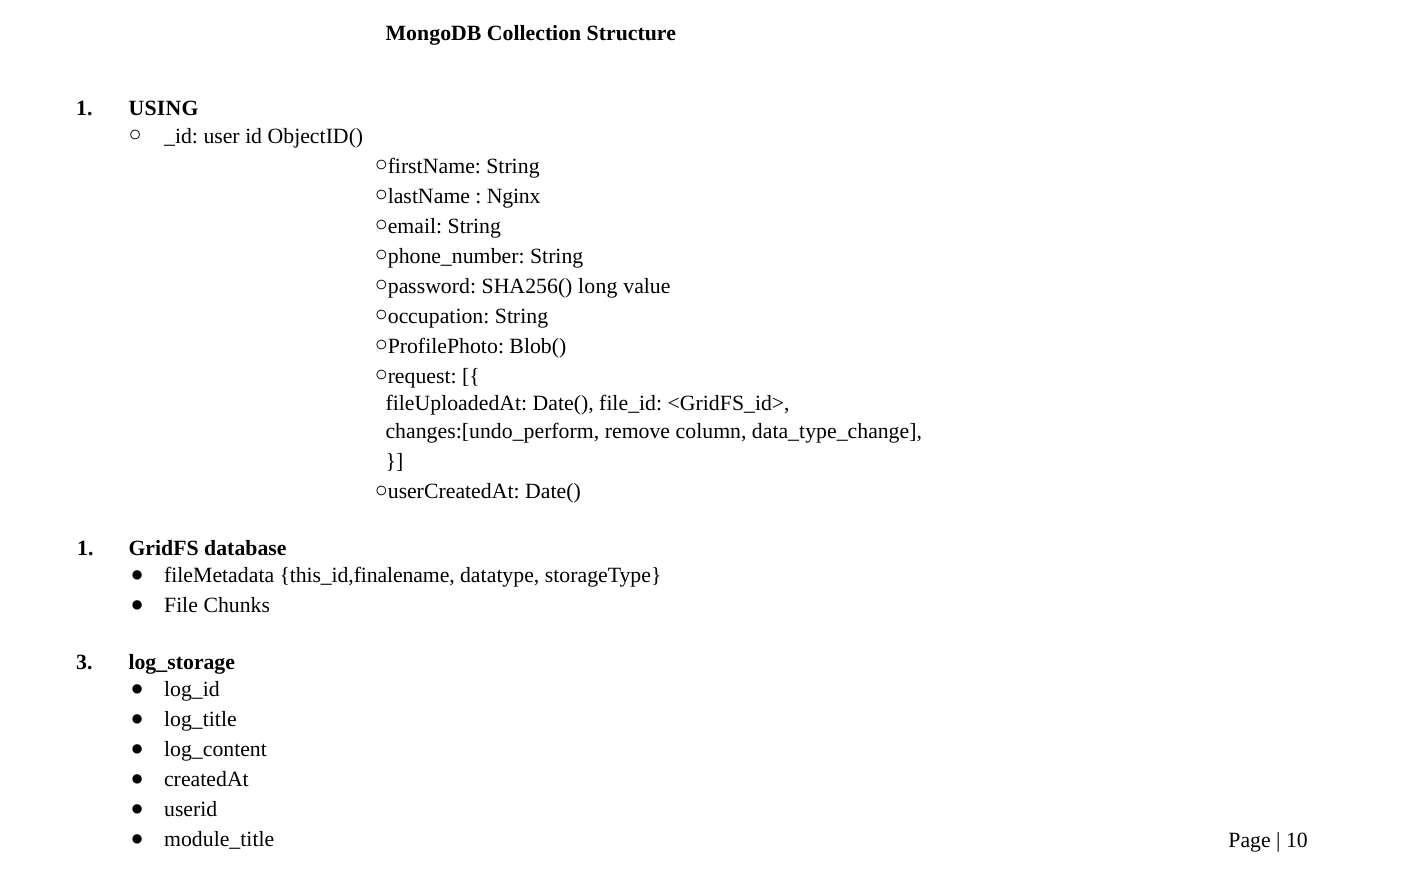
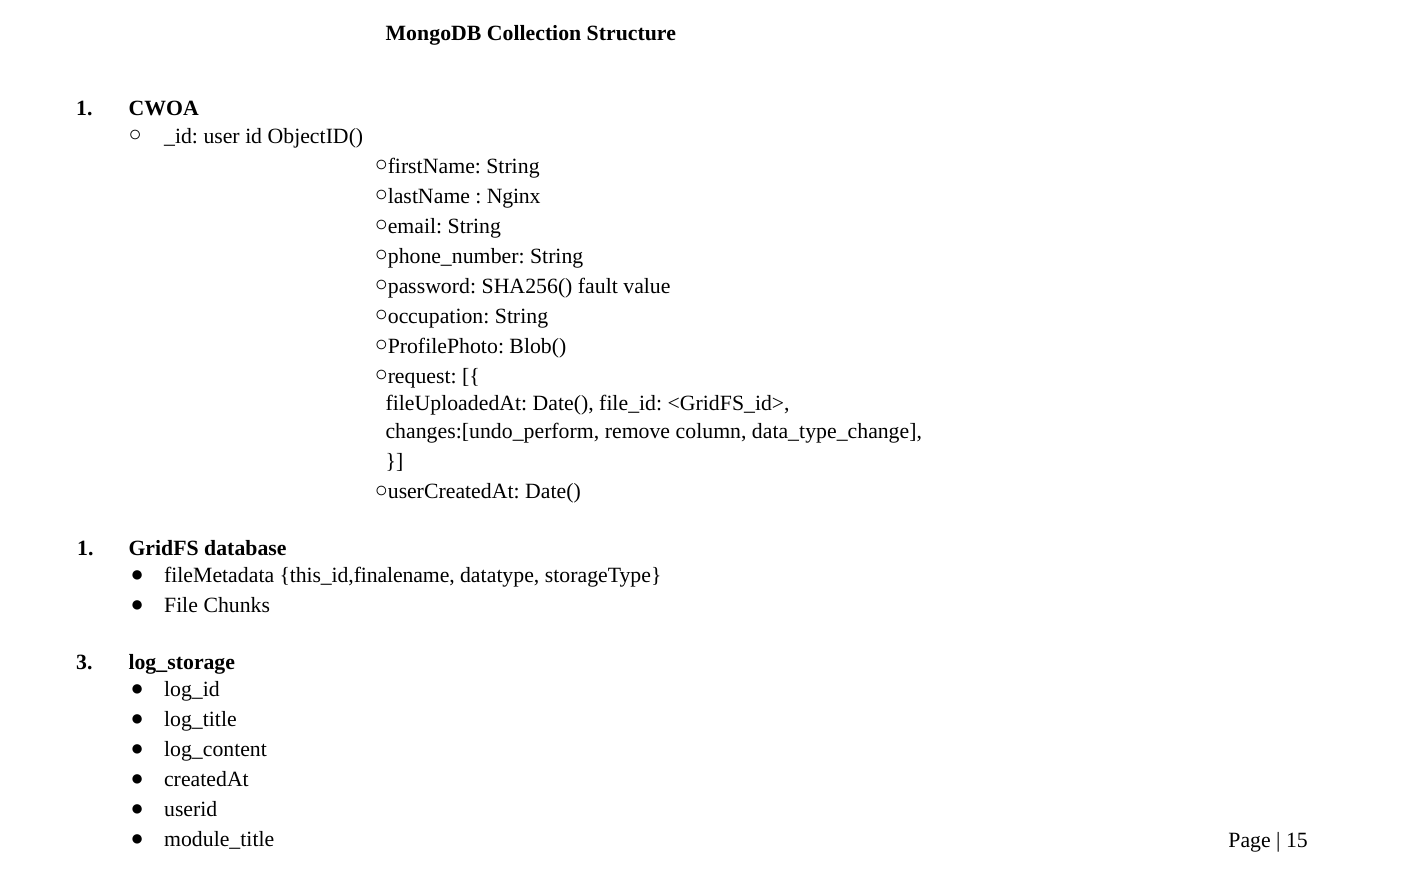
USING: USING -> CWOA (164, 108)
long: long -> fault (598, 286)
10: 10 -> 15 (1297, 840)
